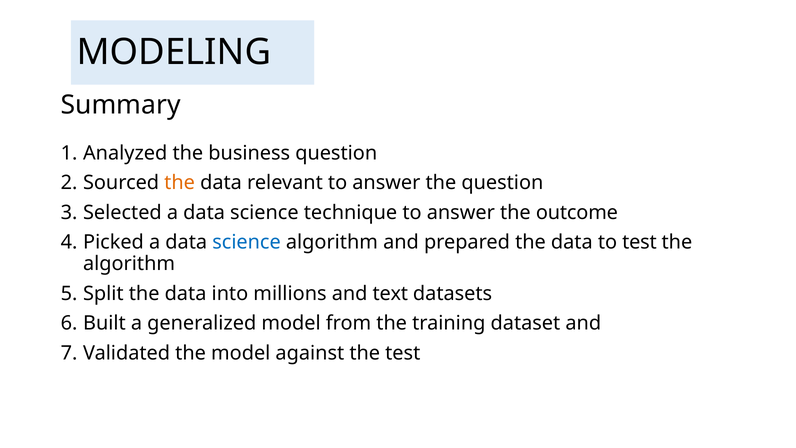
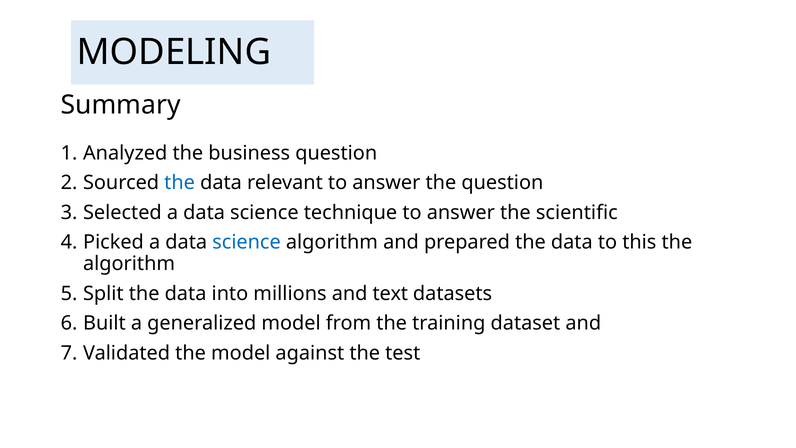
the colour: orange -> blue (180, 183)
outcome: outcome -> scientific (577, 212)
to test: test -> this (639, 242)
